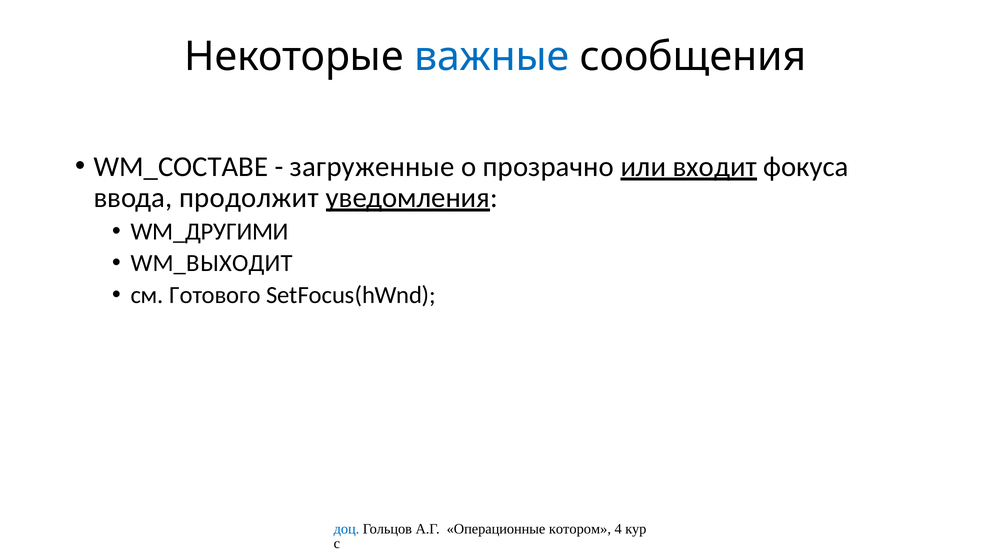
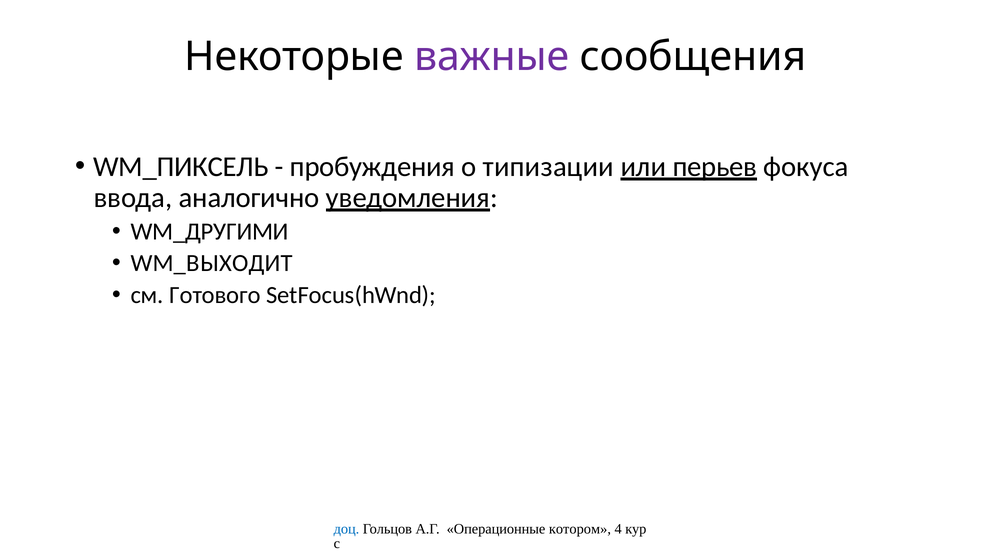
важные colour: blue -> purple (492, 57)
WM_СОСТАВЕ: WM_СОСТАВЕ -> WM_ПИКСЕЛЬ (181, 167)
загруженные: загруженные -> пробуждения (372, 167)
прозрачно: прозрачно -> типизации (548, 167)
входит: входит -> перьев (715, 167)
продолжит: продолжит -> аналогично (249, 198)
